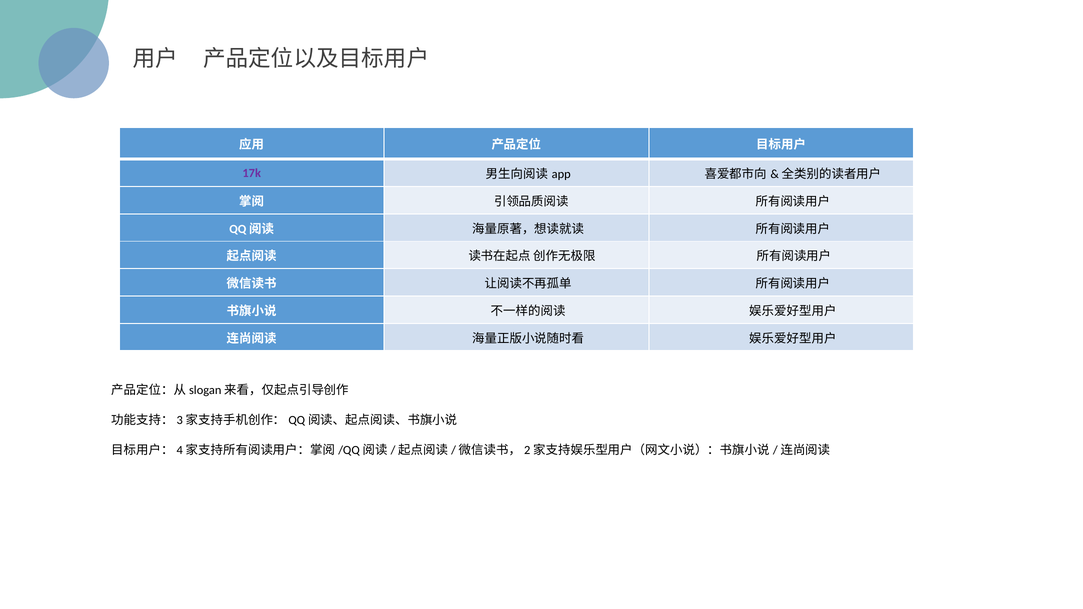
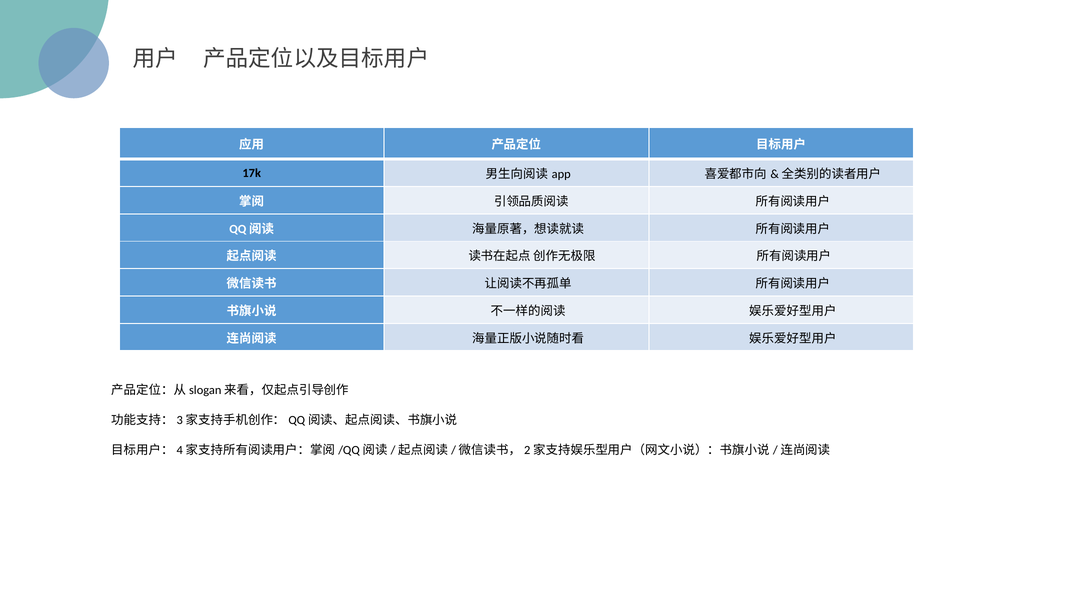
17k colour: purple -> black (252, 173)
